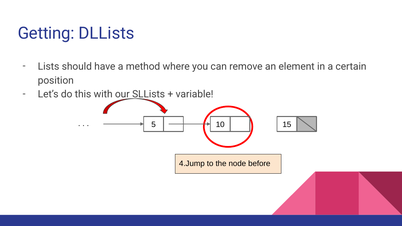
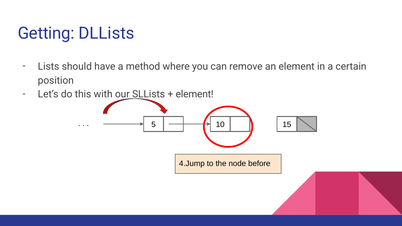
variable: variable -> element (195, 94)
